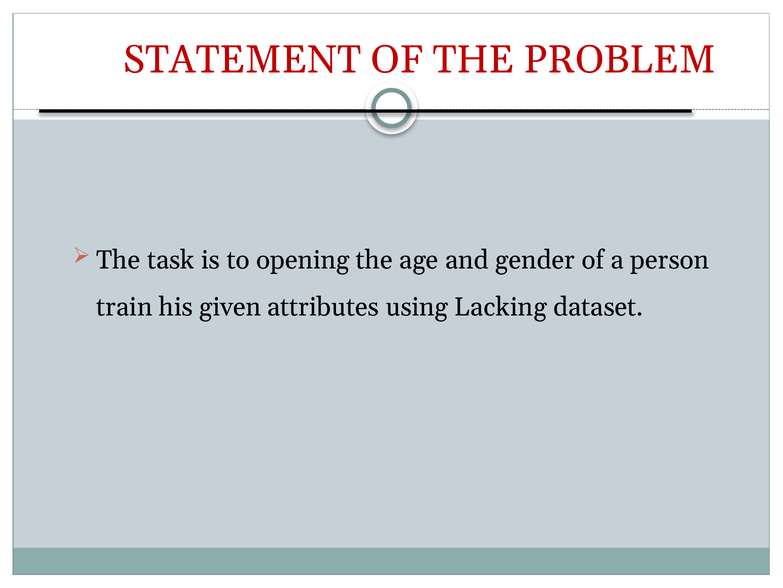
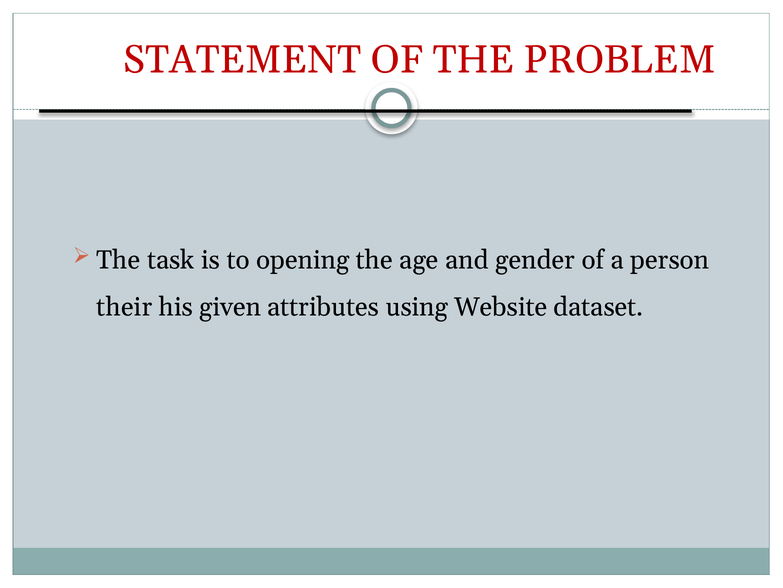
train: train -> their (124, 307)
Lacking: Lacking -> Website (501, 307)
